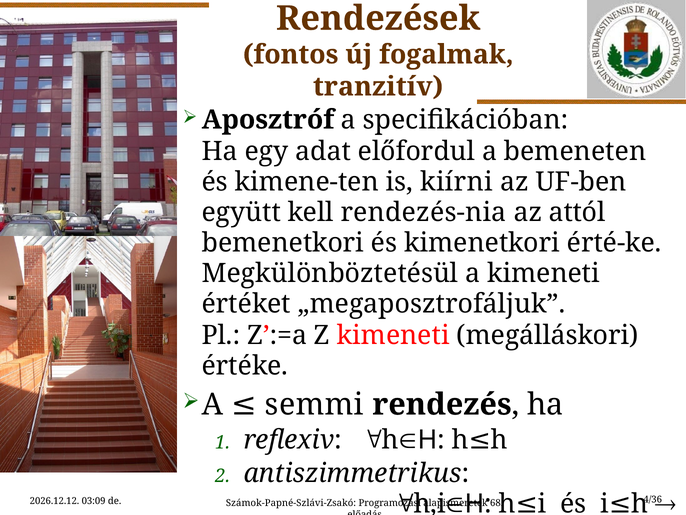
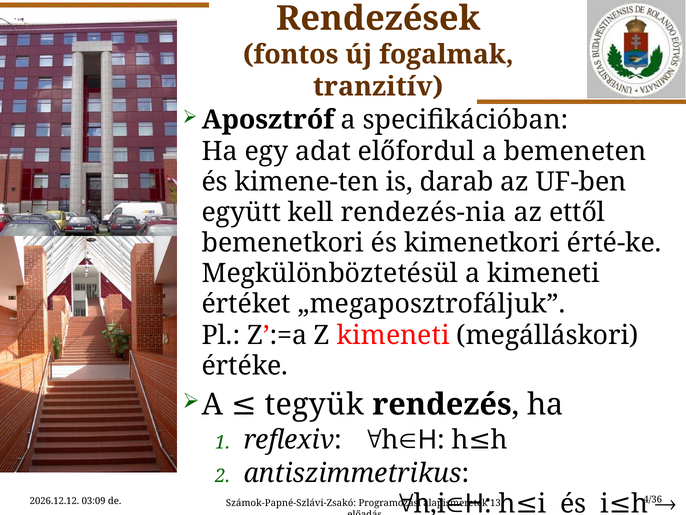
kiírni: kiírni -> darab (457, 182)
attól: attól -> ettől (577, 212)
semmi: semmi -> tegyük (314, 404)
68: 68 -> 13 (497, 502)
